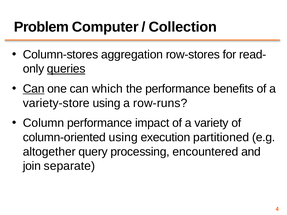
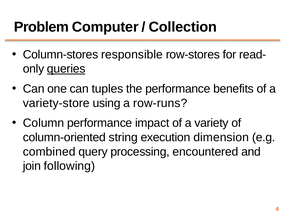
aggregation: aggregation -> responsible (132, 55)
Can underline: present -> none (34, 89)
which: which -> tuples (107, 89)
column-oriented using: using -> string (123, 137)
partitioned: partitioned -> dimension (221, 137)
altogether: altogether -> combined (49, 152)
separate: separate -> following (69, 166)
